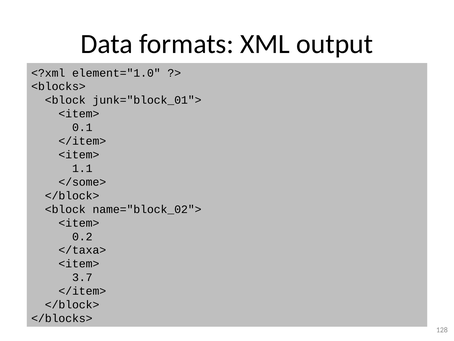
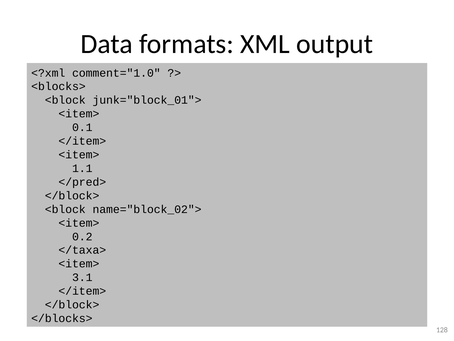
element="1.0: element="1.0 -> comment="1.0 (116, 73)
</some>: </some> -> </pred> (82, 182)
3.7: 3.7 -> 3.1 (82, 277)
